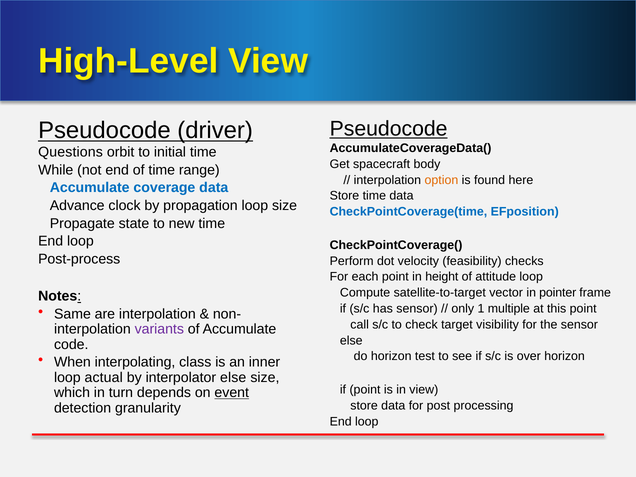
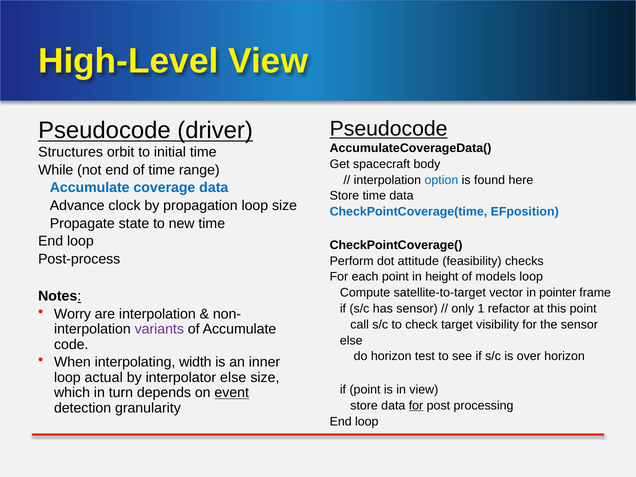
Questions: Questions -> Structures (71, 152)
option colour: orange -> blue (441, 180)
velocity: velocity -> attitude (418, 261)
attitude: attitude -> models (496, 277)
multiple: multiple -> refactor (509, 309)
Same: Same -> Worry (73, 314)
class: class -> width (195, 362)
for underline: none -> present (416, 406)
